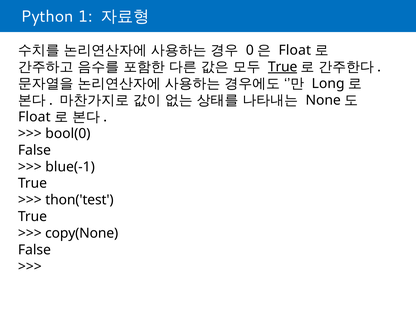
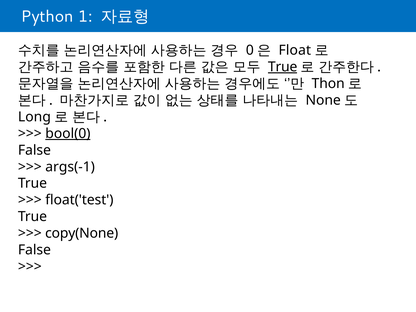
Long: Long -> Thon (328, 84)
Float: Float -> Long (34, 117)
bool(0 underline: none -> present (68, 133)
blue(-1: blue(-1 -> args(-1 (70, 167)
thon('test: thon('test -> float('test (79, 200)
